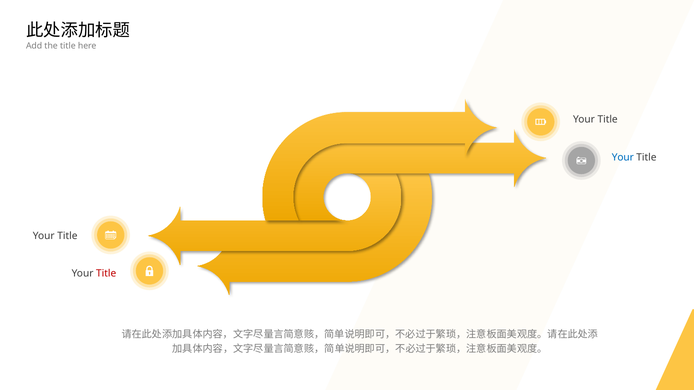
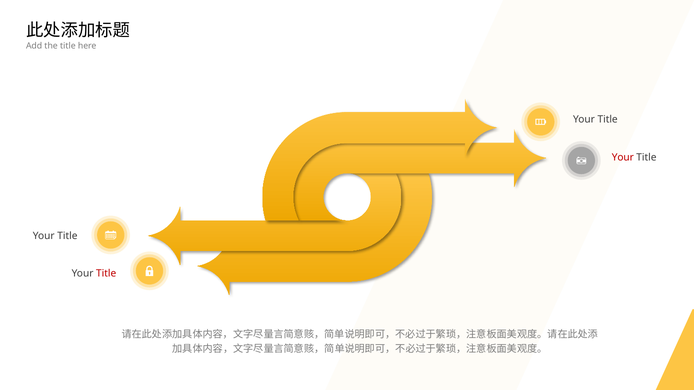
Your colour: blue -> red (623, 158)
